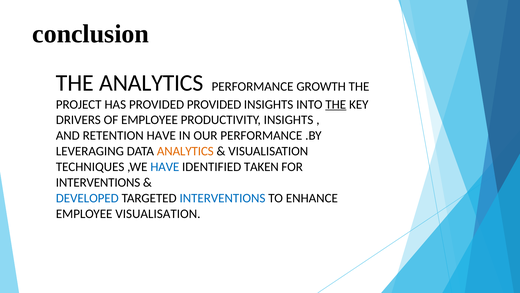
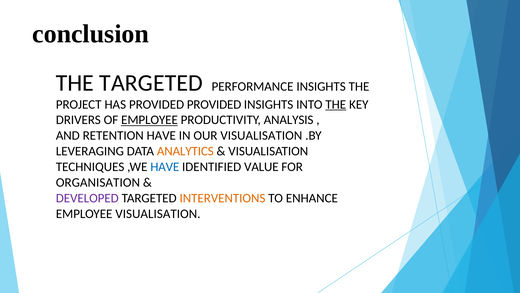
THE ANALYTICS: ANALYTICS -> TARGETED (151, 83)
PERFORMANCE GROWTH: GROWTH -> INSIGHTS (321, 86)
EMPLOYEE underline: none -> present (150, 120)
PRODUCTIVITY INSIGHTS: INSIGHTS -> ANALYSIS (289, 120)
OUR PERFORMANCE: PERFORMANCE -> VISUALISATION (261, 135)
TAKEN: TAKEN -> VALUE (261, 167)
INTERVENTIONS: INTERVENTIONS -> ORGANISATION (98, 182)
DEVELOPED colour: blue -> purple (87, 198)
INTERVENTIONS colour: blue -> orange (222, 198)
